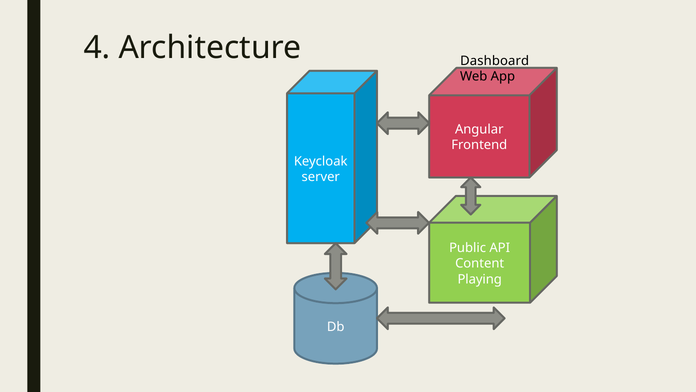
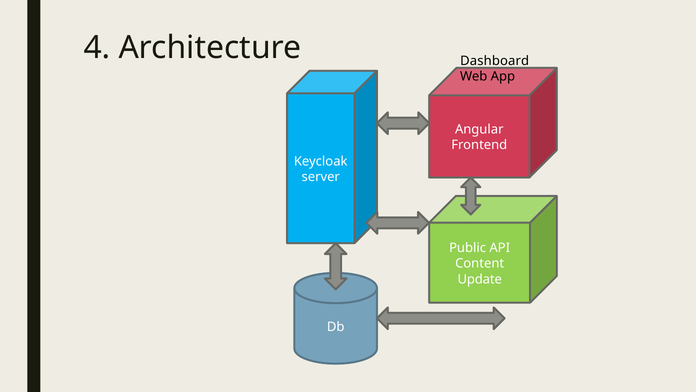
Playing: Playing -> Update (480, 279)
